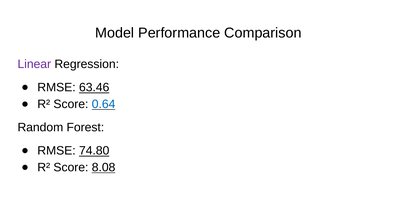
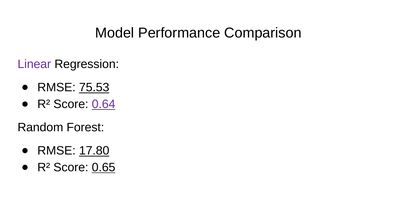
63.46: 63.46 -> 75.53 (94, 88)
0.64 colour: blue -> purple (104, 104)
74.80: 74.80 -> 17.80 (94, 151)
8.08: 8.08 -> 0.65 (104, 168)
